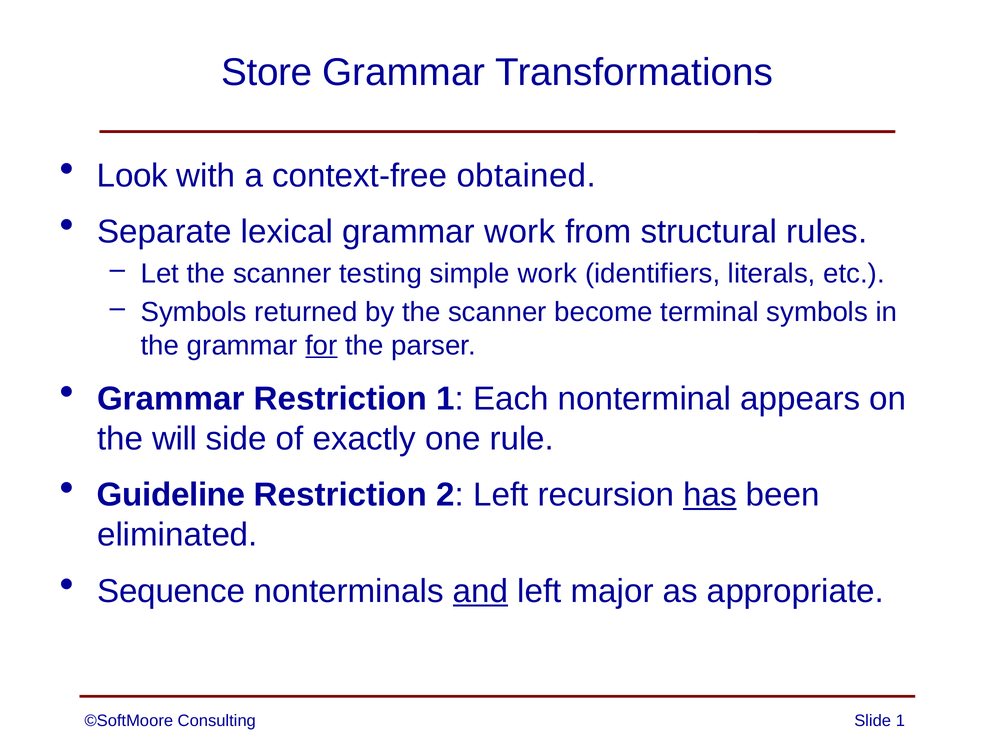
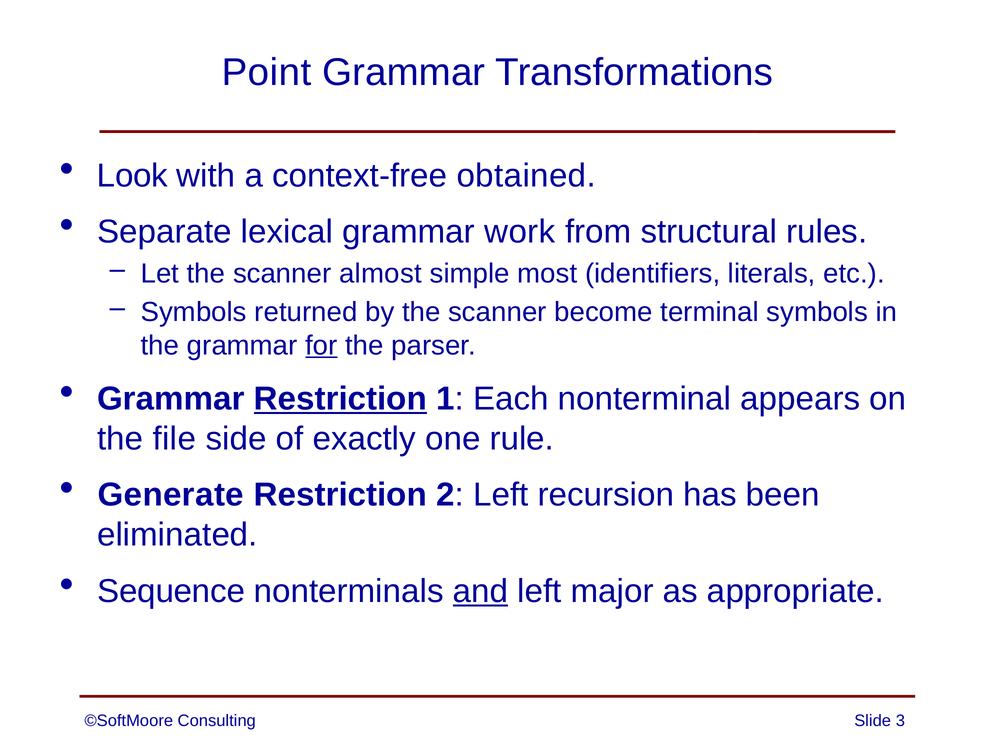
Store: Store -> Point (266, 72)
testing: testing -> almost (380, 274)
simple work: work -> most (547, 274)
Restriction underline: none -> present (340, 399)
will: will -> file (174, 439)
Guideline: Guideline -> Generate (171, 495)
has underline: present -> none (710, 495)
Slide 1: 1 -> 3 (900, 721)
